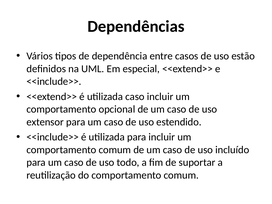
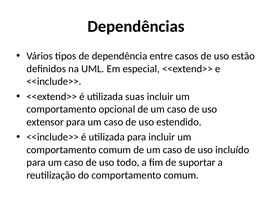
utilizada caso: caso -> suas (135, 97)
